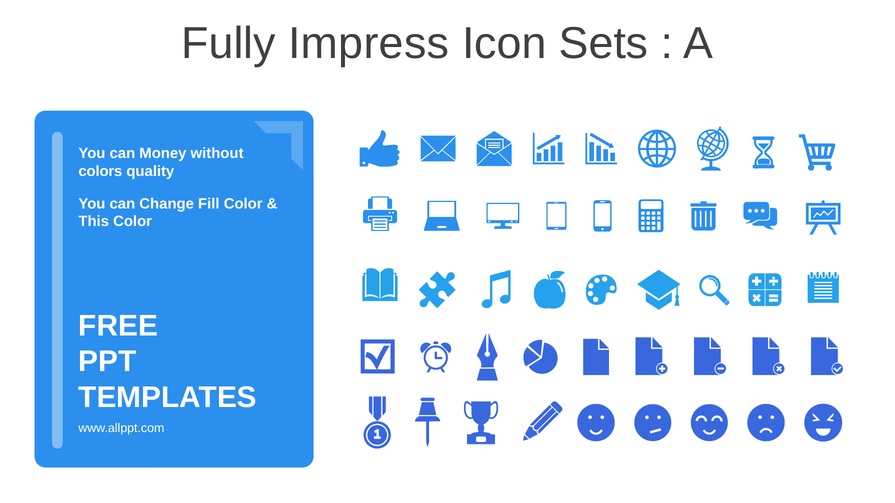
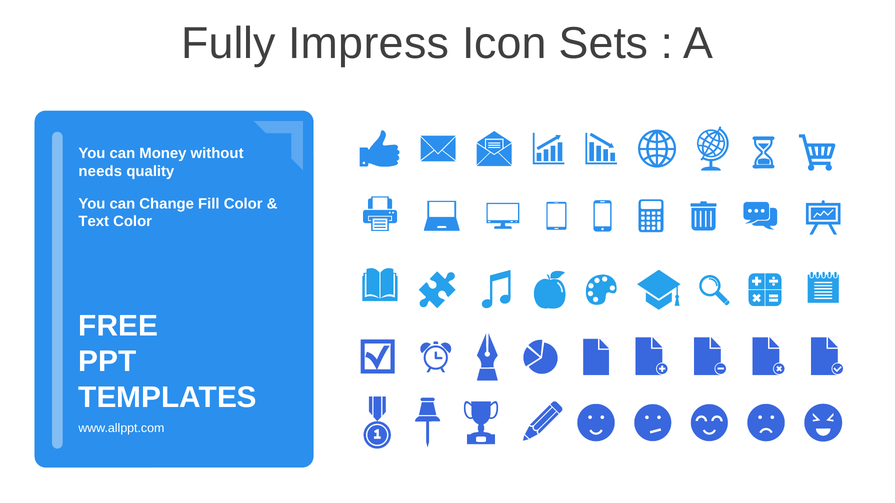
colors: colors -> needs (100, 172)
This: This -> Text (94, 222)
